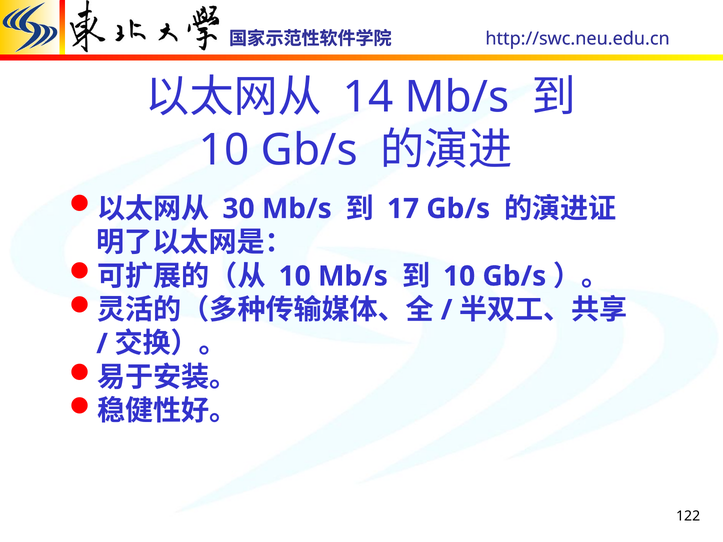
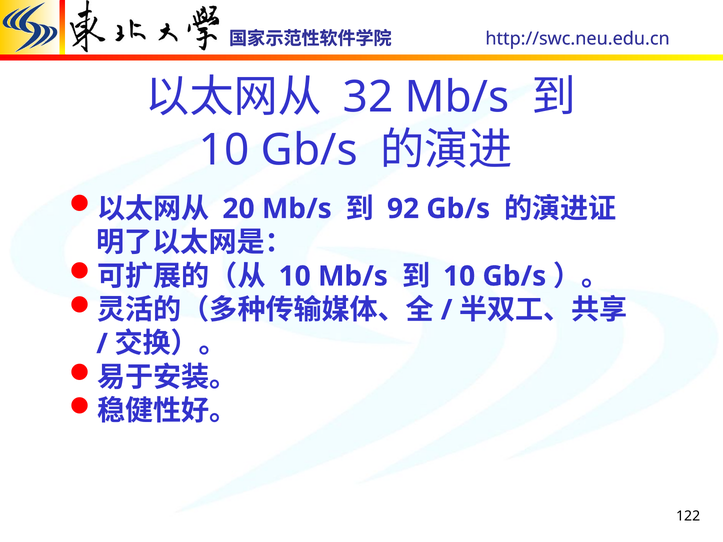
14: 14 -> 32 (368, 97)
30: 30 -> 20 (239, 209)
17: 17 -> 92 (403, 209)
